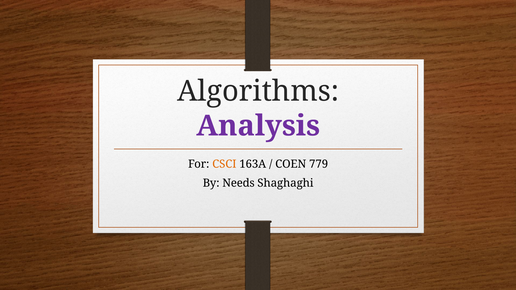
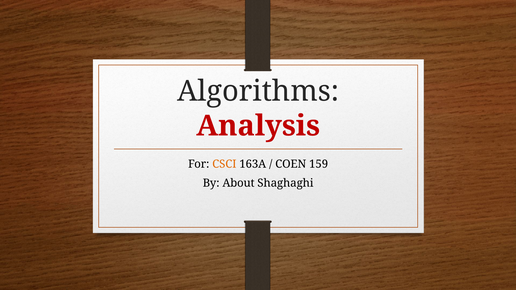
Analysis colour: purple -> red (258, 126)
779: 779 -> 159 (319, 164)
Needs: Needs -> About (239, 183)
